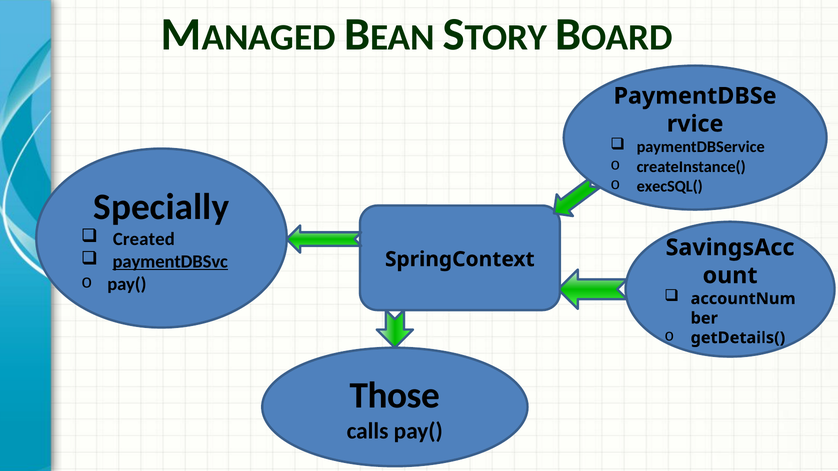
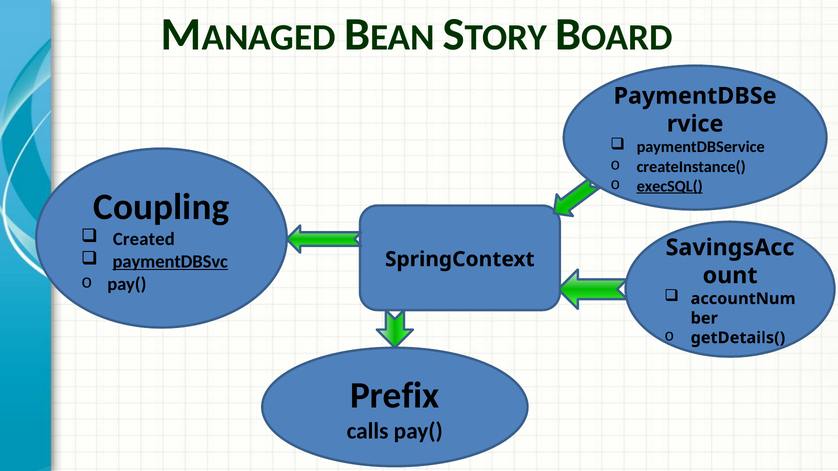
execSQL( underline: none -> present (670, 186)
Specially: Specially -> Coupling (161, 207)
Those: Those -> Prefix (395, 396)
